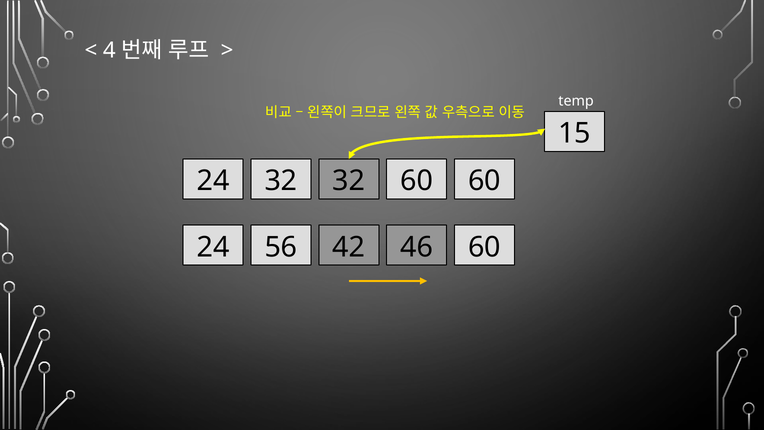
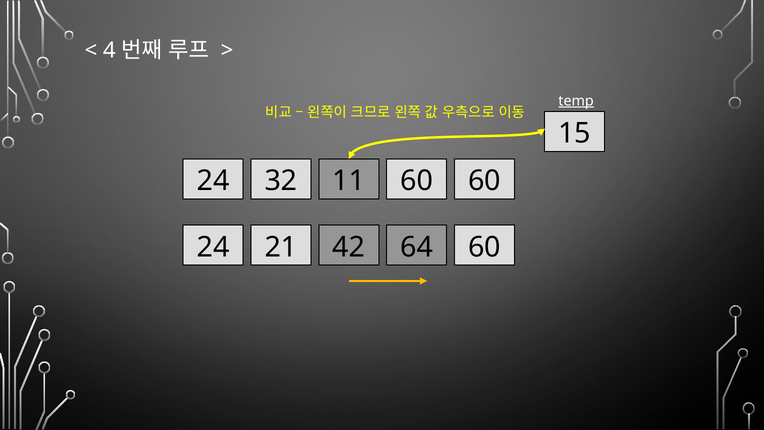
temp underline: none -> present (576, 101)
32 32: 32 -> 11 (349, 181)
56: 56 -> 21 (281, 247)
46: 46 -> 64 (417, 247)
